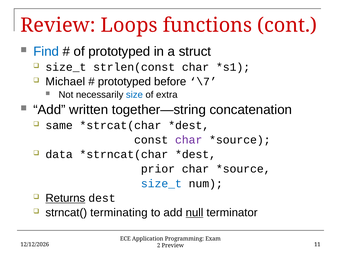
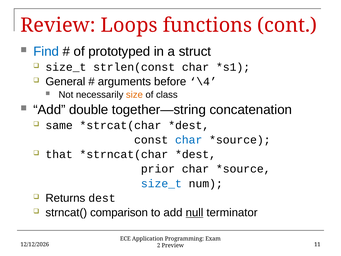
Michael: Michael -> General (65, 82)
prototyped: prototyped -> arguments (124, 82)
\7: \7 -> \4 (203, 82)
size colour: blue -> orange (134, 95)
extra: extra -> class (167, 95)
written: written -> double (89, 110)
char colour: purple -> blue (189, 140)
data: data -> that (59, 154)
Returns underline: present -> none (65, 198)
terminating: terminating -> comparison (119, 212)
